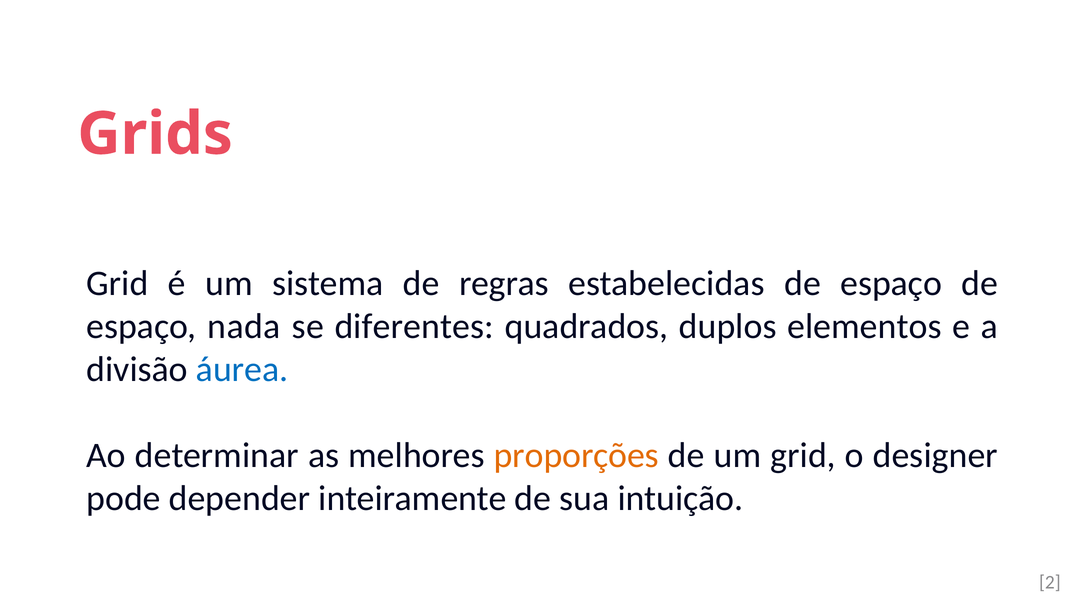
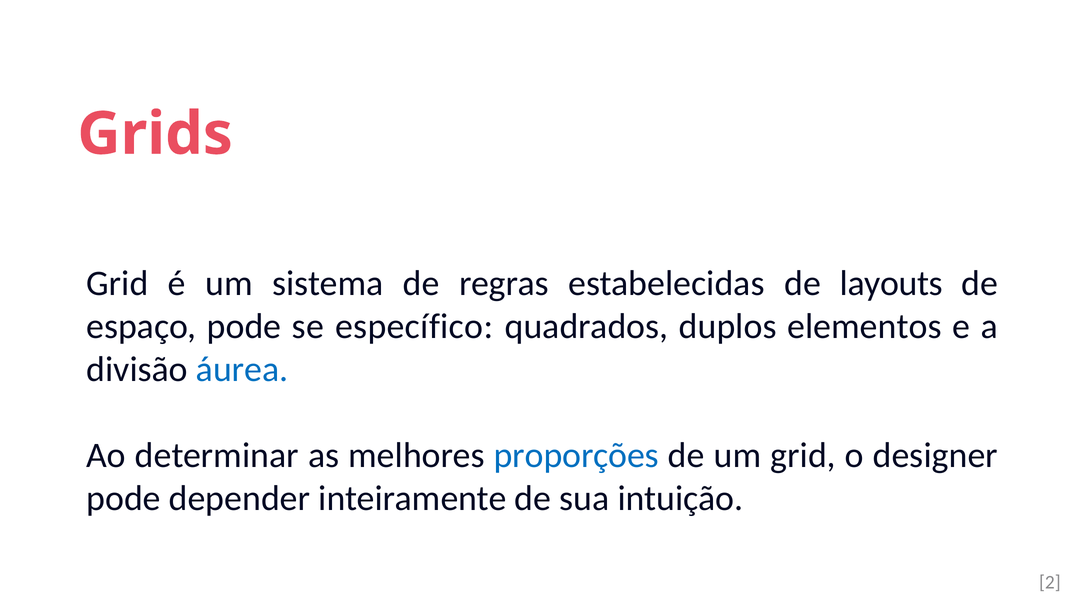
estabelecidas de espaço: espaço -> layouts (891, 284)
espaço nada: nada -> pode (244, 327)
diferentes: diferentes -> específico (414, 327)
proporções colour: orange -> blue (576, 456)
